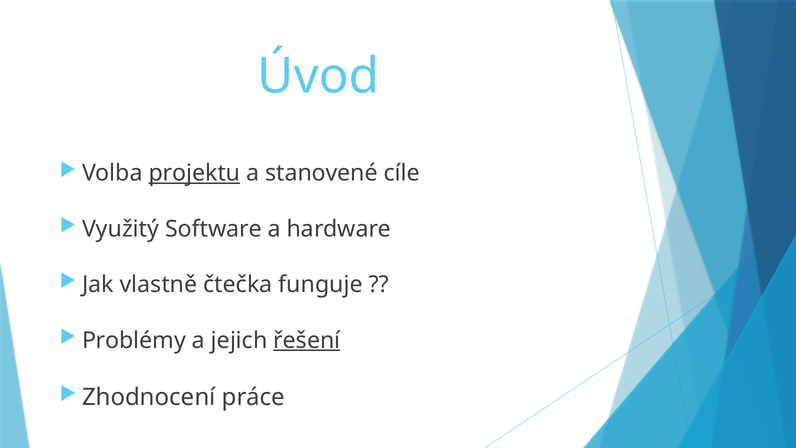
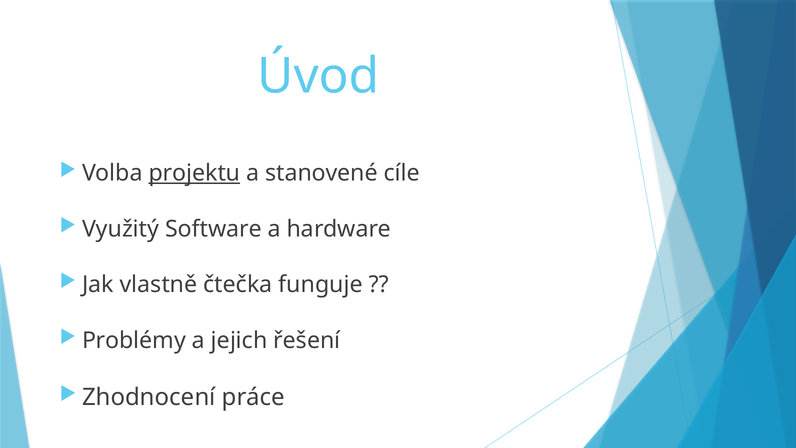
řešení underline: present -> none (307, 340)
